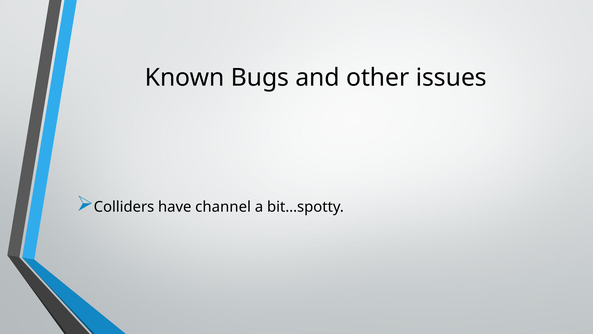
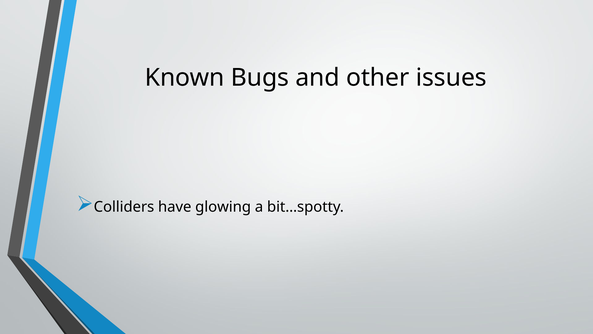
channel: channel -> glowing (223, 207)
